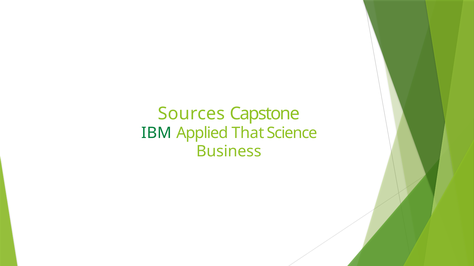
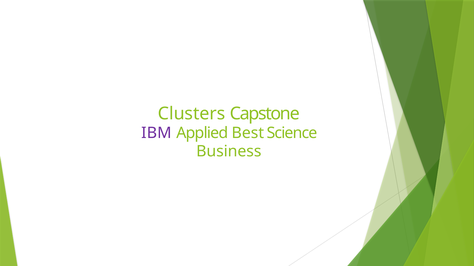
Sources: Sources -> Clusters (192, 114)
IBM colour: green -> purple (156, 133)
That: That -> Best (248, 133)
